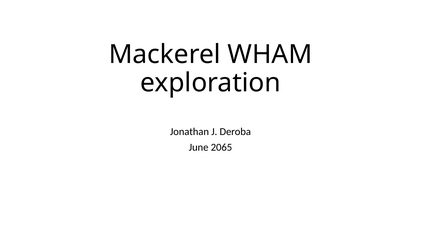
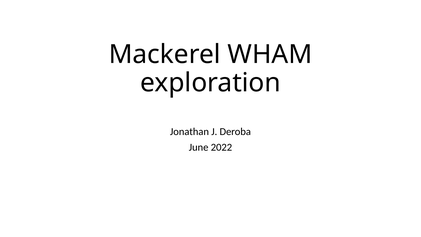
2065: 2065 -> 2022 (221, 147)
